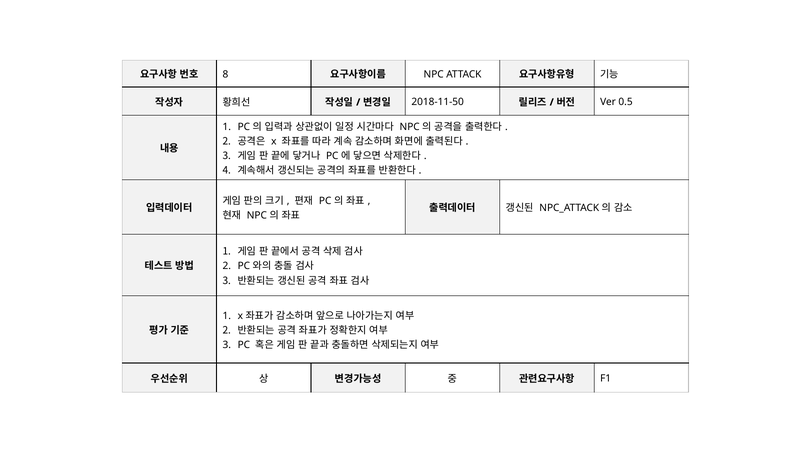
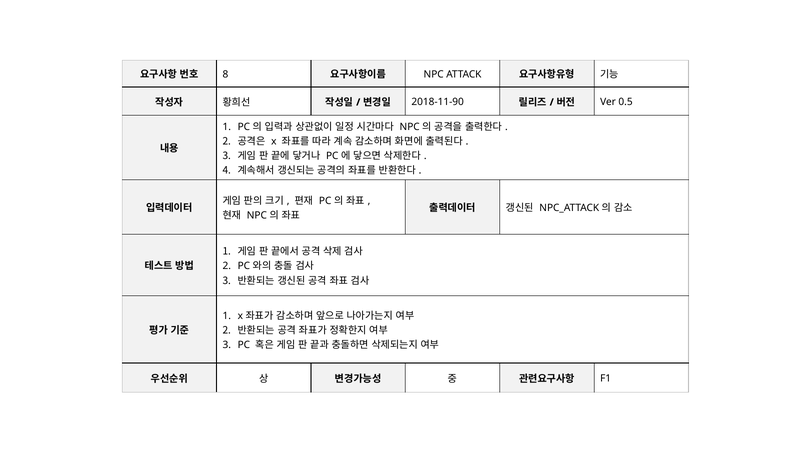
2018-11-50: 2018-11-50 -> 2018-11-90 (438, 102)
